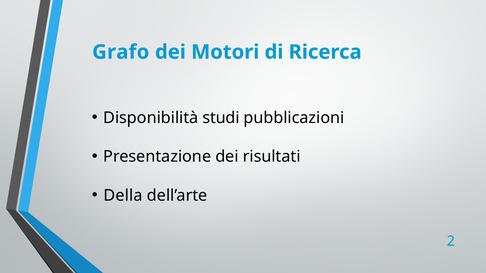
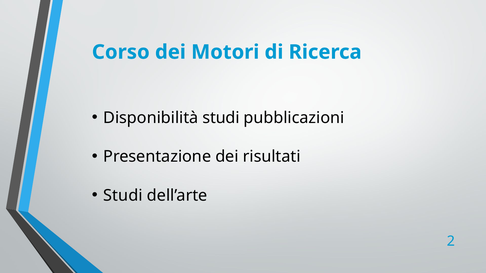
Grafo: Grafo -> Corso (121, 52)
Della: Della -> Studi (123, 196)
